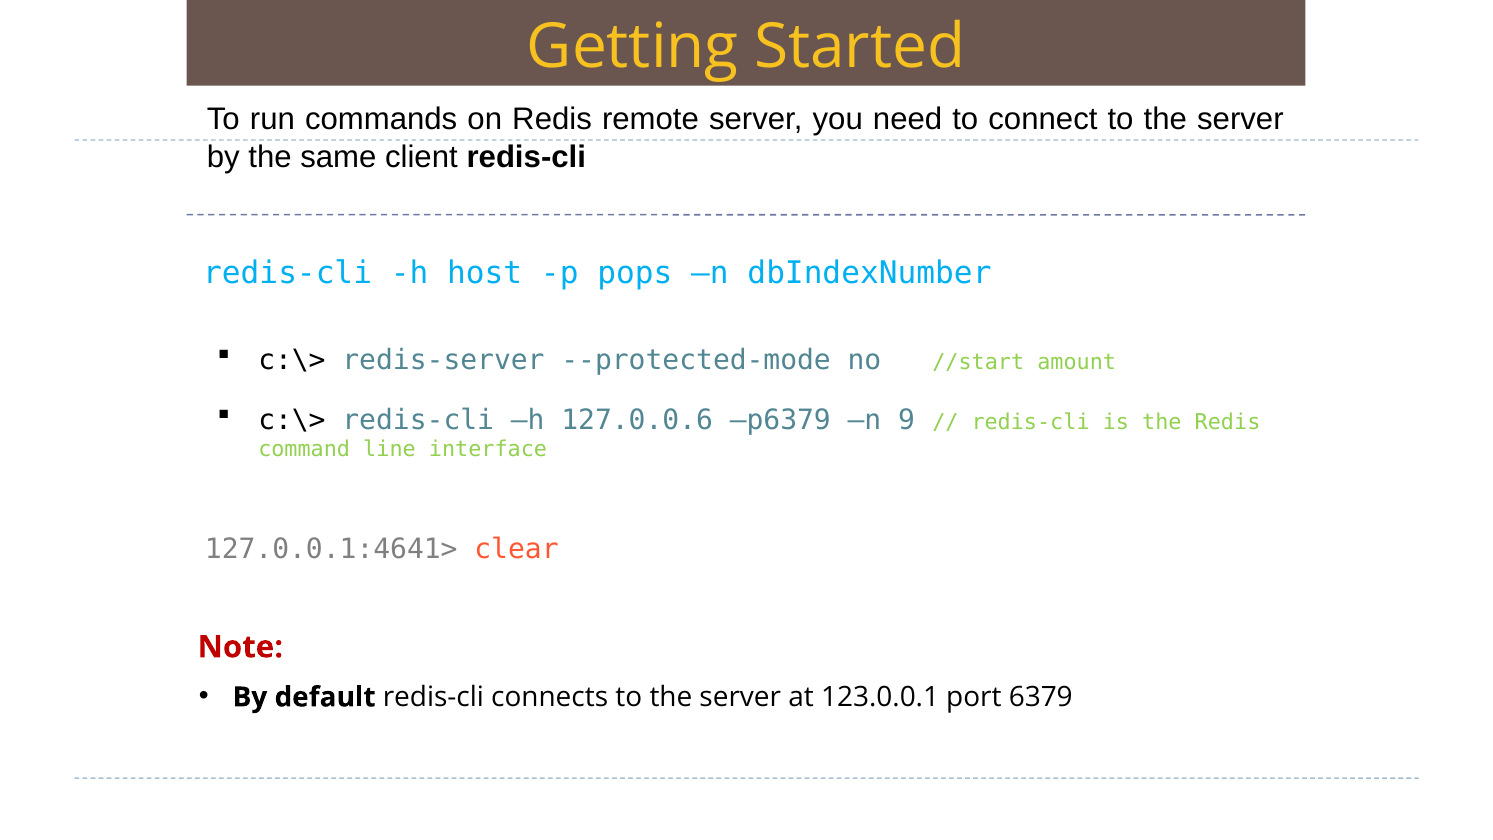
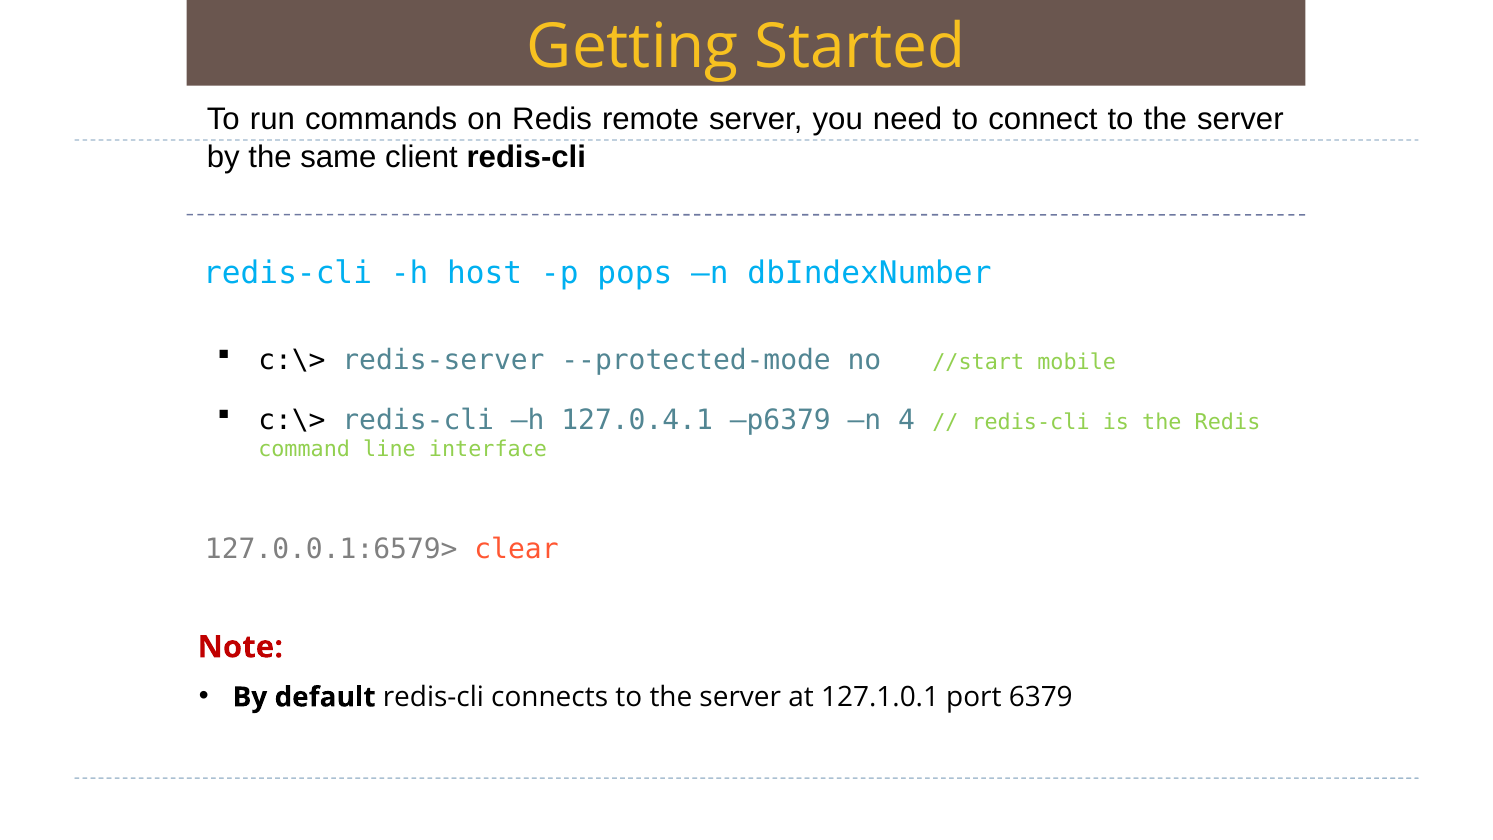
amount: amount -> mobile (1077, 362)
127.0.0.6: 127.0.0.6 -> 127.0.4.1 (637, 420)
9: 9 -> 4 (907, 420)
127.0.0.1:4641>: 127.0.0.1:4641> -> 127.0.0.1:6579> (331, 549)
123.0.0.1: 123.0.0.1 -> 127.1.0.1 (880, 697)
